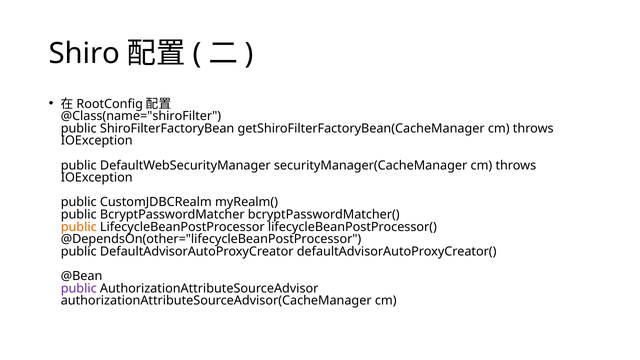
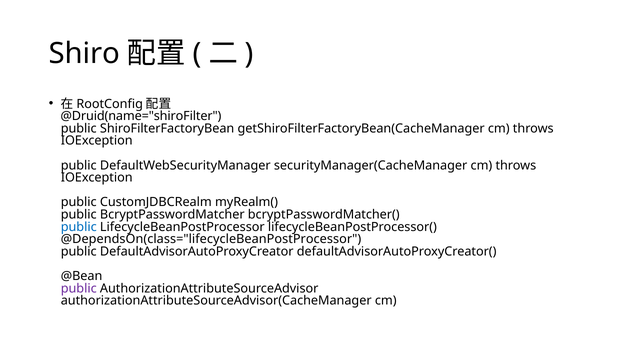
@Class(name="shiroFilter: @Class(name="shiroFilter -> @Druid(name="shiroFilter (141, 116)
public colour: orange -> blue (79, 227)
@DependsOn(other="lifecycleBeanPostProcessor: @DependsOn(other="lifecycleBeanPostProcessor -> @DependsOn(class="lifecycleBeanPostProcessor (211, 239)
